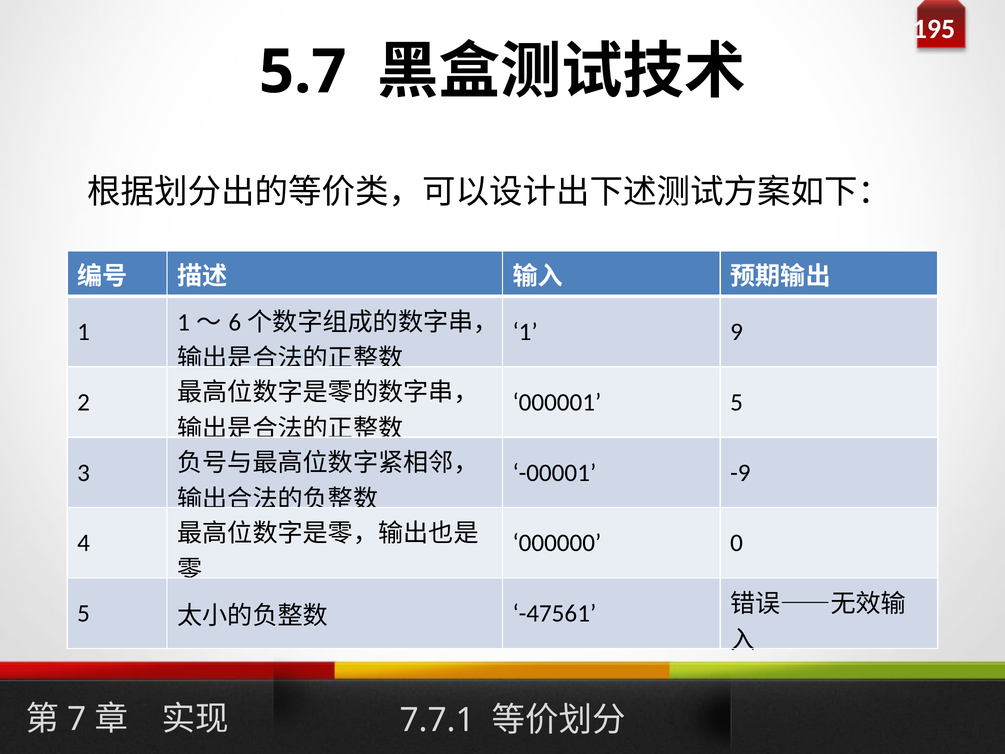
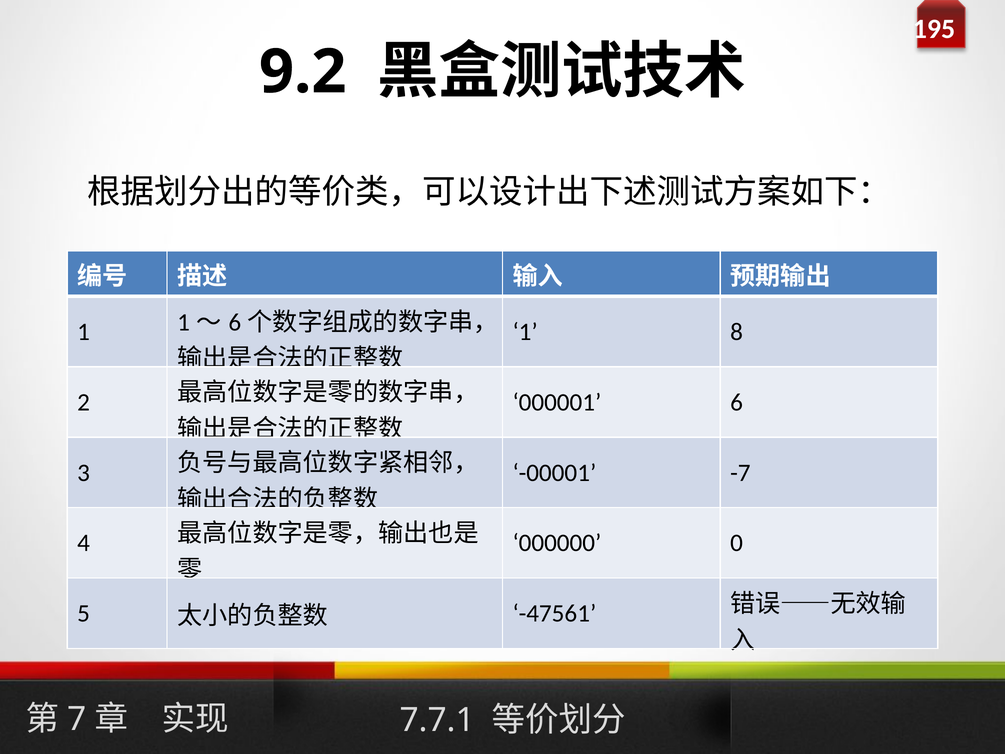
5.7: 5.7 -> 9.2 (303, 72)
9: 9 -> 8 (737, 332)
000001 5: 5 -> 6 (737, 402)
-9: -9 -> -7 (740, 473)
